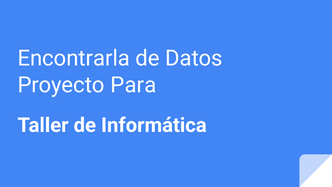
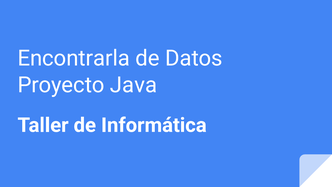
Para: Para -> Java (133, 85)
